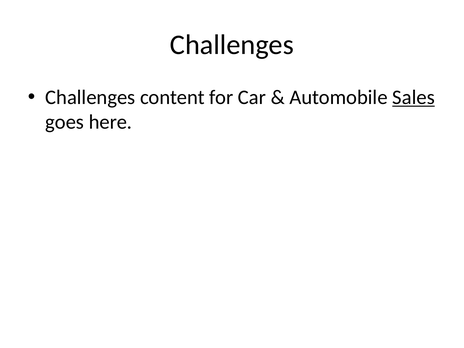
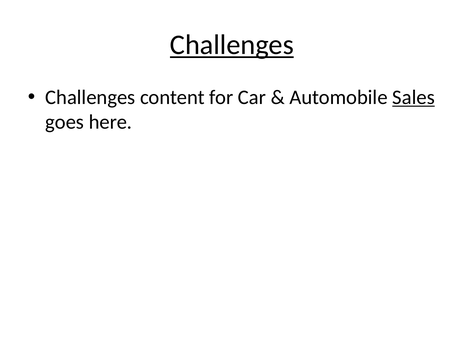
Challenges underline: none -> present (232, 45)
